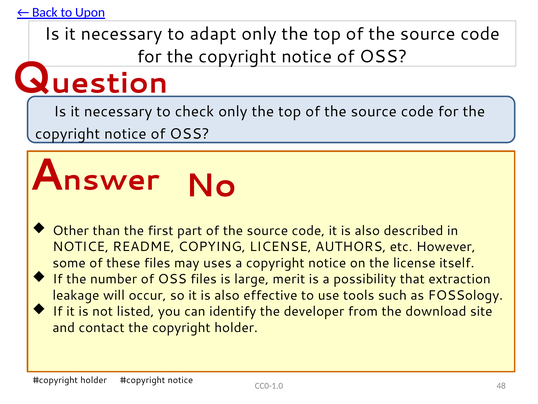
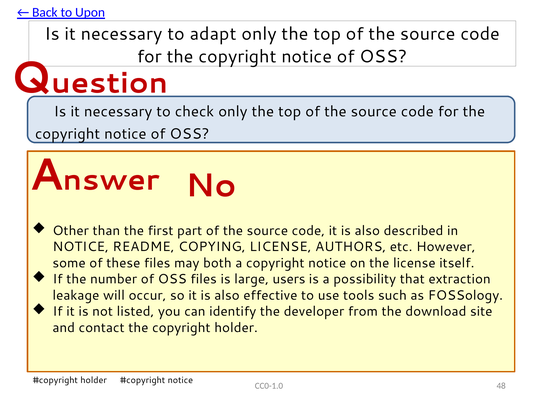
uses: uses -> both (217, 263)
merit: merit -> users (289, 279)
